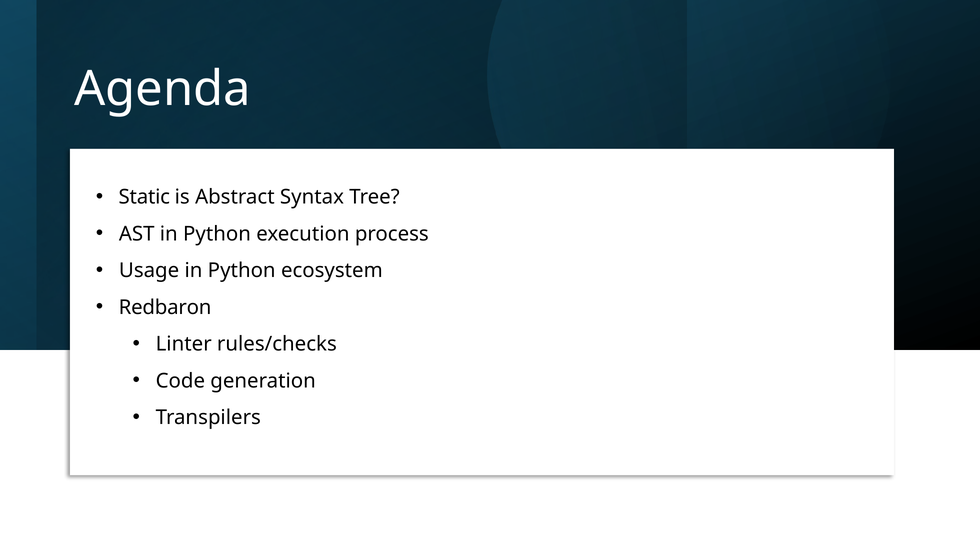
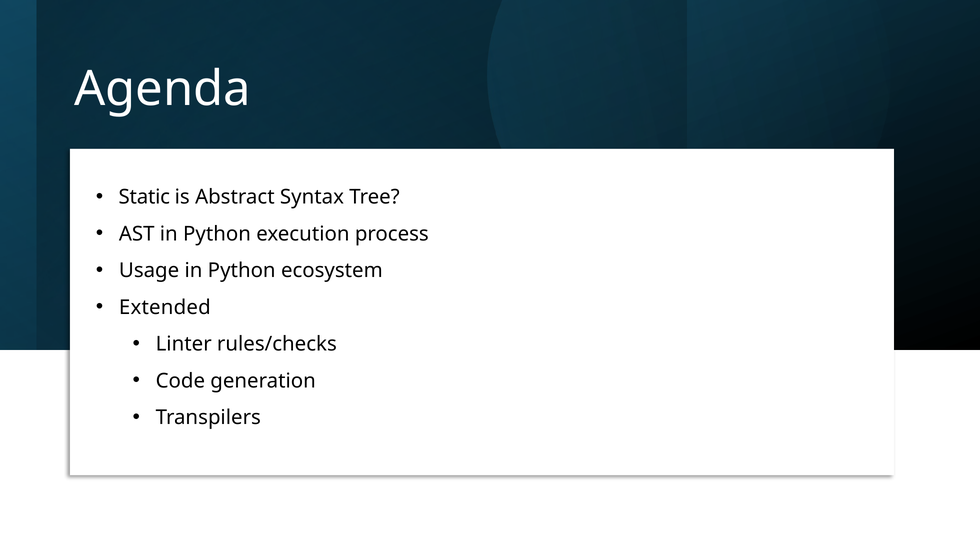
Redbaron: Redbaron -> Extended (165, 308)
